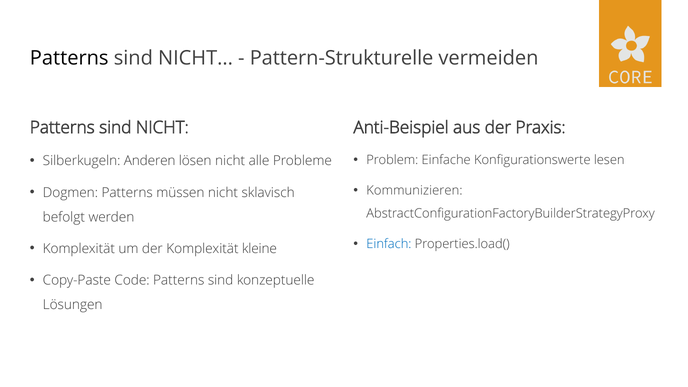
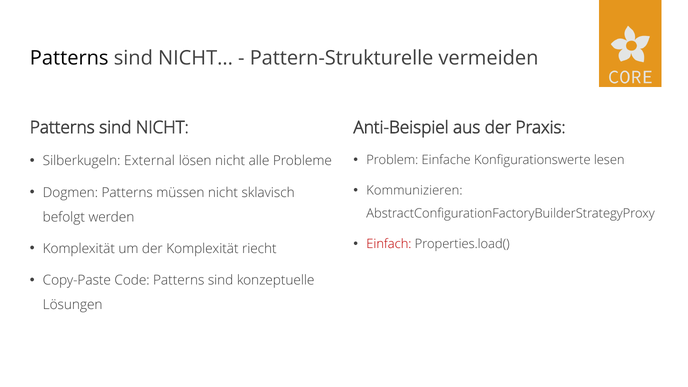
Anderen: Anderen -> External (150, 161)
Einfach colour: blue -> red (389, 244)
kleine: kleine -> riecht (259, 249)
